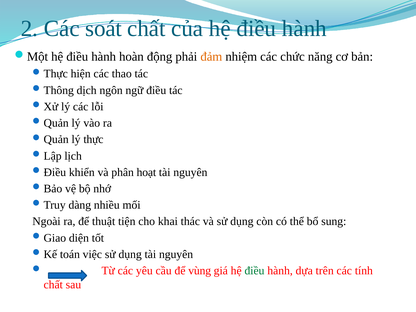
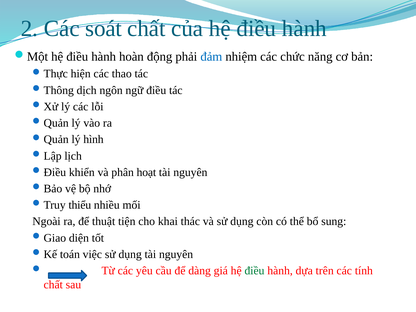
đảm colour: orange -> blue (211, 57)
thực: thực -> hình (93, 139)
dàng: dàng -> thiểu (80, 205)
vùng: vùng -> dàng (200, 271)
